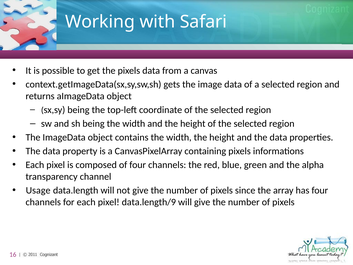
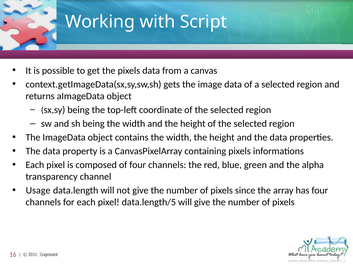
Safari: Safari -> Script (203, 22)
data.length/9: data.length/9 -> data.length/5 (149, 202)
